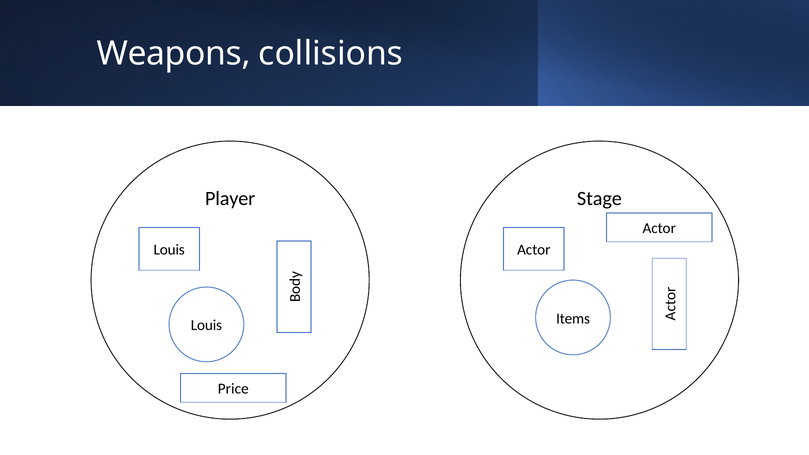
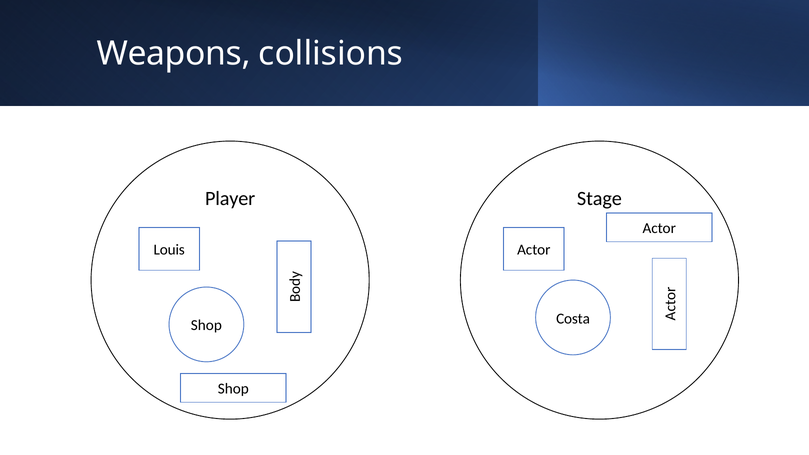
Items: Items -> Costa (573, 319)
Louis: Louis -> Shop (206, 326)
Price: Price -> Shop (233, 389)
